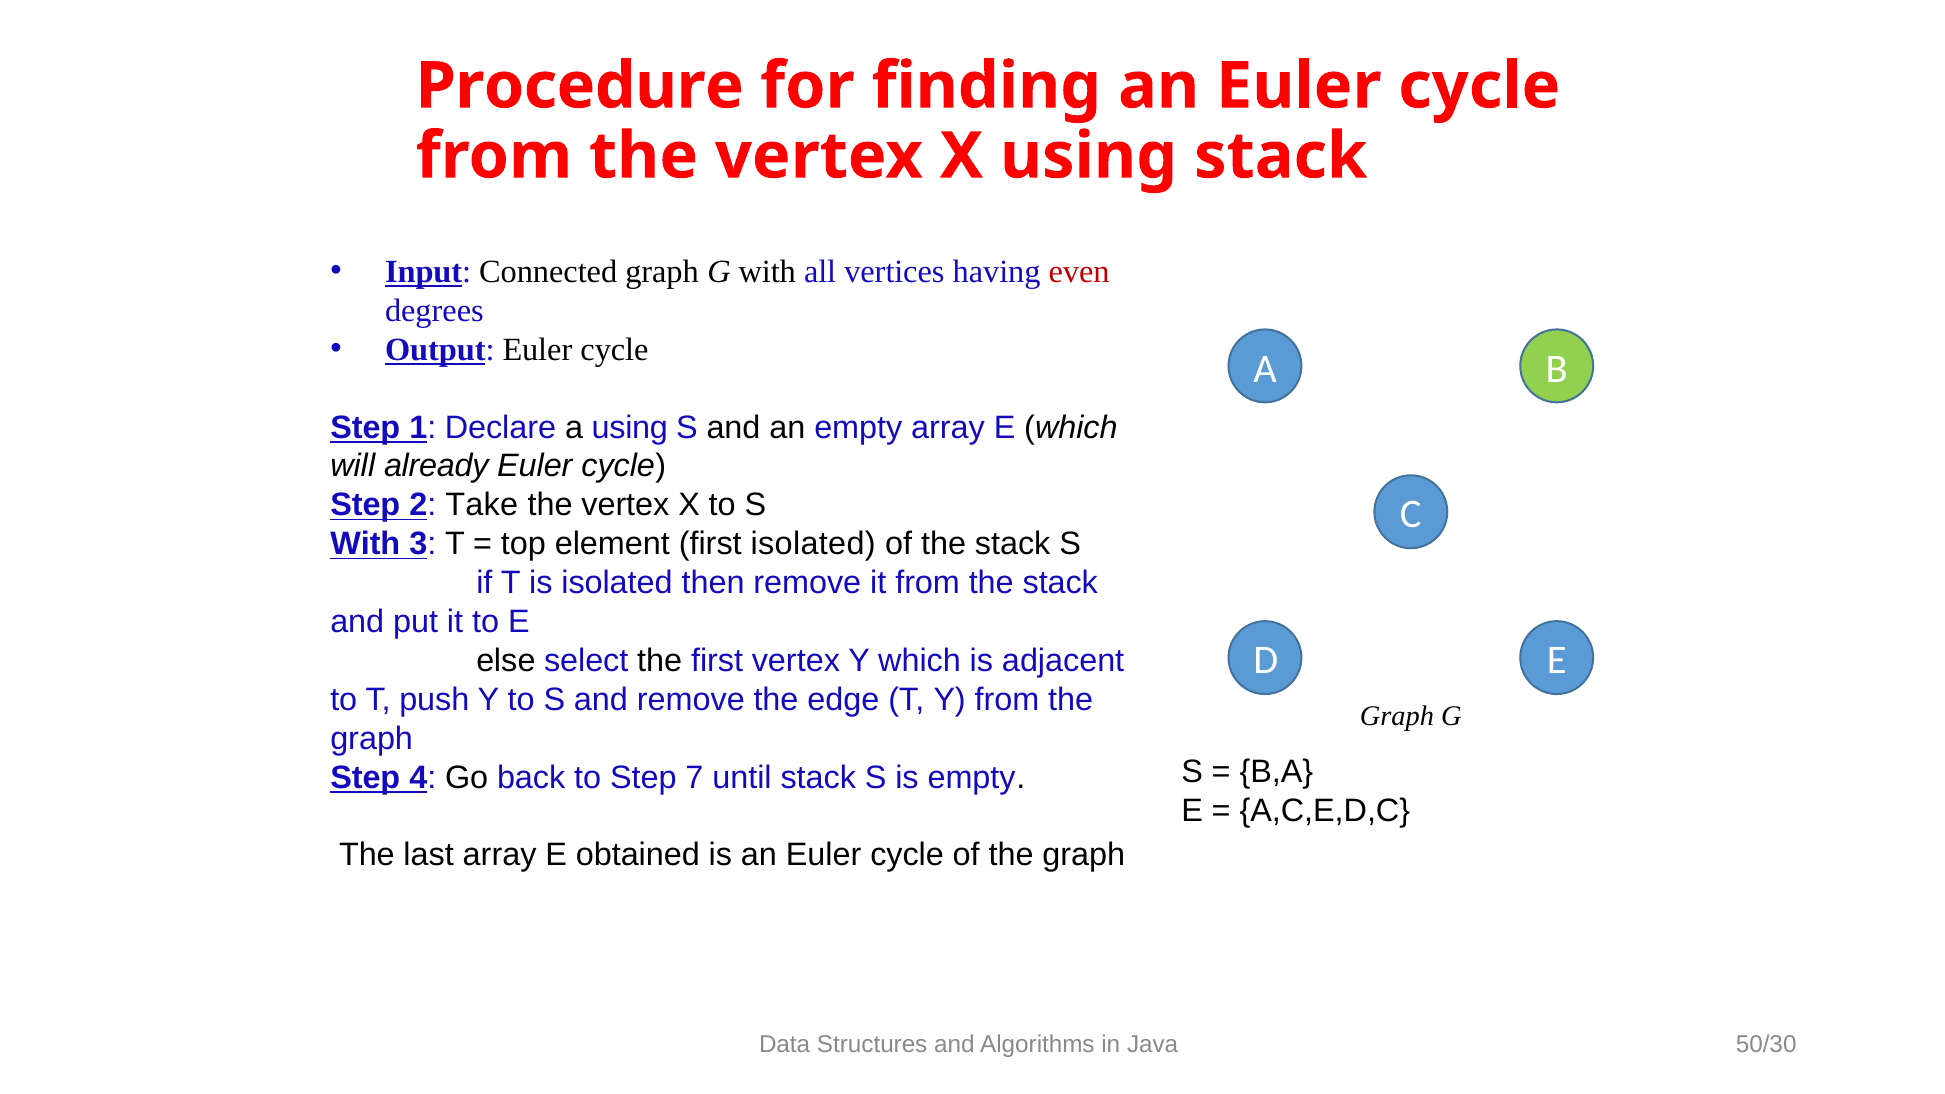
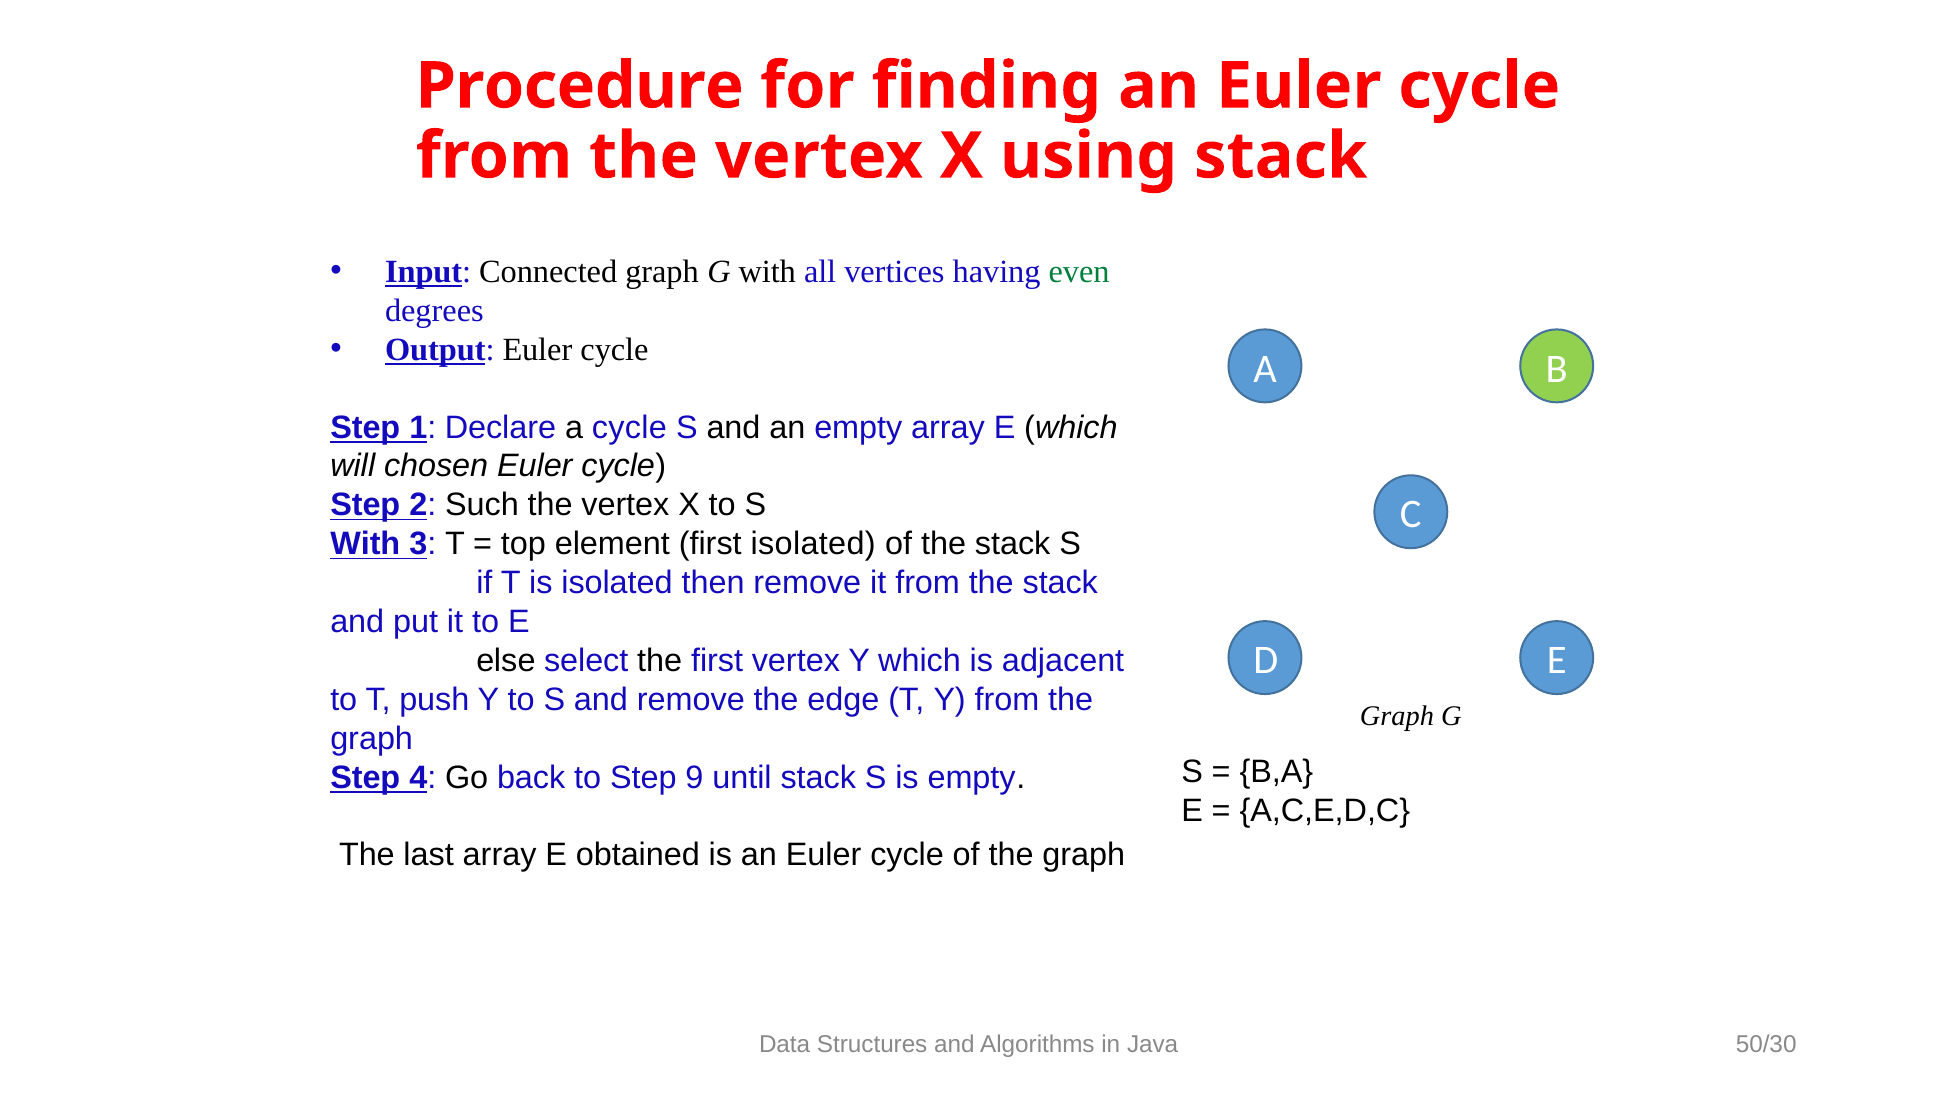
even colour: red -> green (1079, 272)
a using: using -> cycle (629, 427)
already: already -> chosen (436, 466)
Take: Take -> Such (482, 505)
7: 7 -> 9 (694, 777)
